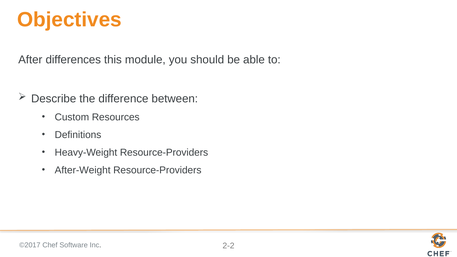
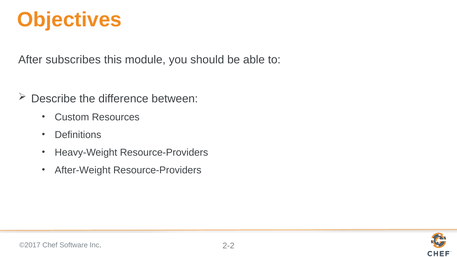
differences: differences -> subscribes (73, 60)
